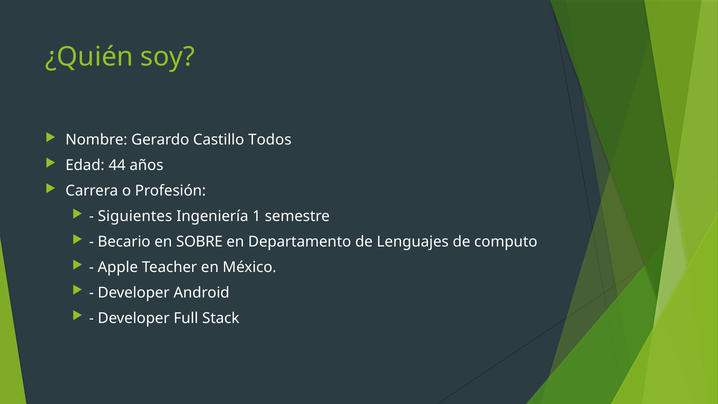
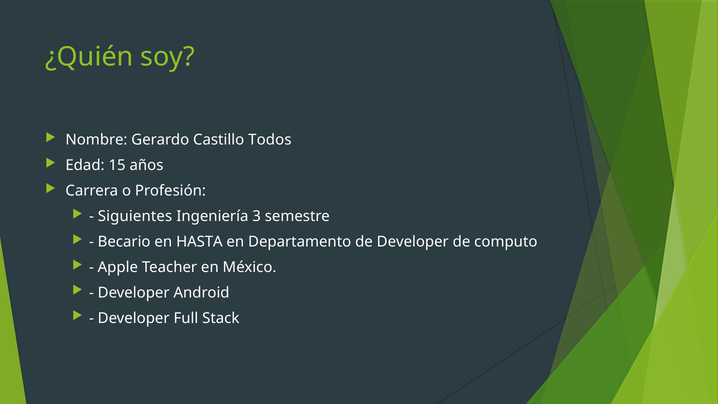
44: 44 -> 15 (117, 165)
1: 1 -> 3 (257, 216)
SOBRE: SOBRE -> HASTA (199, 242)
de Lenguajes: Lenguajes -> Developer (413, 242)
